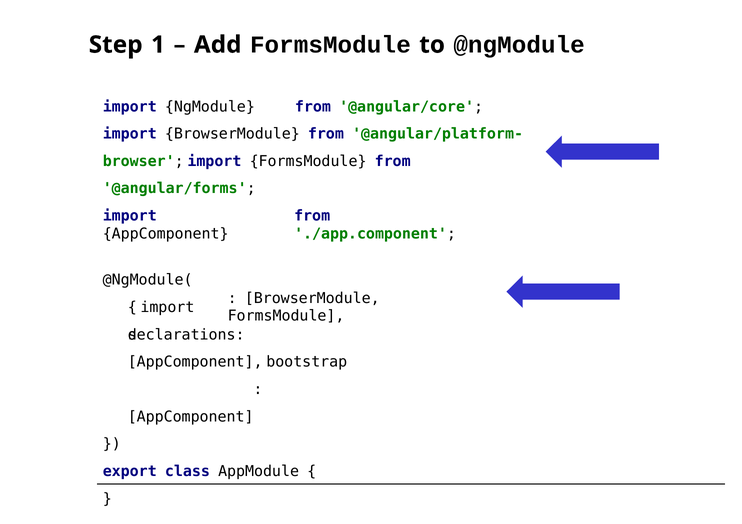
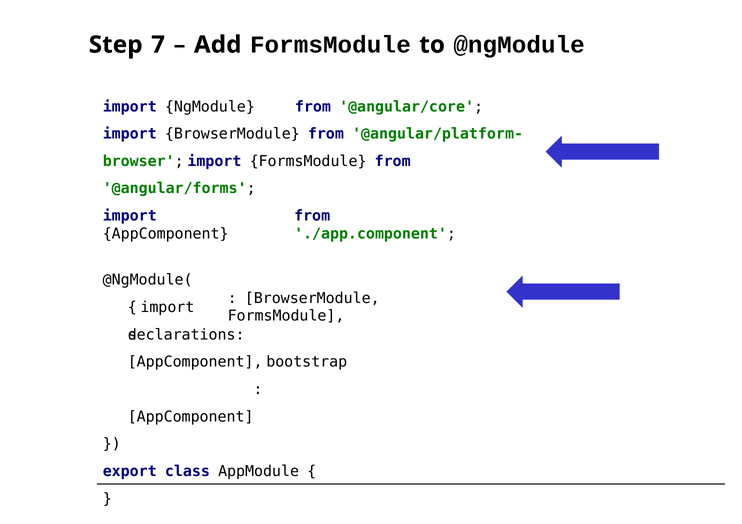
1: 1 -> 7 (158, 45)
